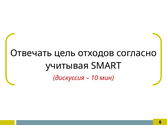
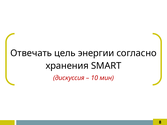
отходов: отходов -> энергии (96, 53)
учитывая: учитывая -> хранения (67, 66)
